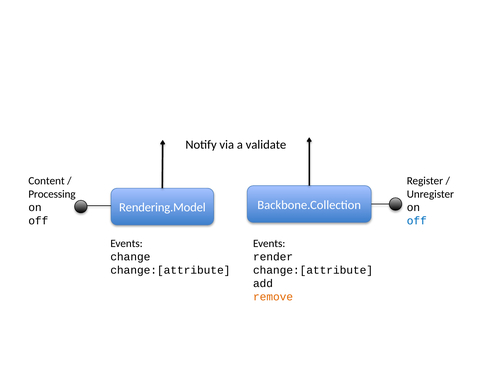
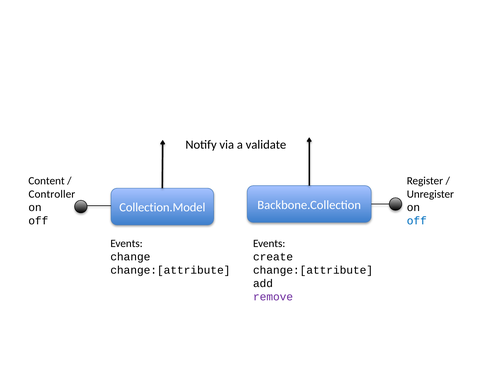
Processing: Processing -> Controller (52, 194)
Rendering.Model: Rendering.Model -> Collection.Model (162, 208)
render: render -> create (273, 257)
remove colour: orange -> purple (273, 297)
